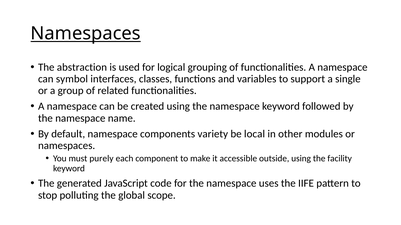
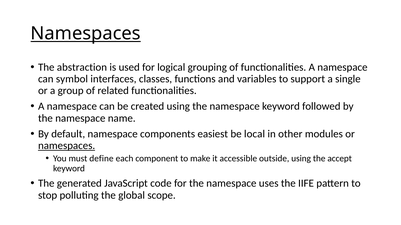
variety: variety -> easiest (213, 134)
namespaces underline: none -> present (67, 146)
purely: purely -> define (101, 159)
facility: facility -> accept (340, 159)
